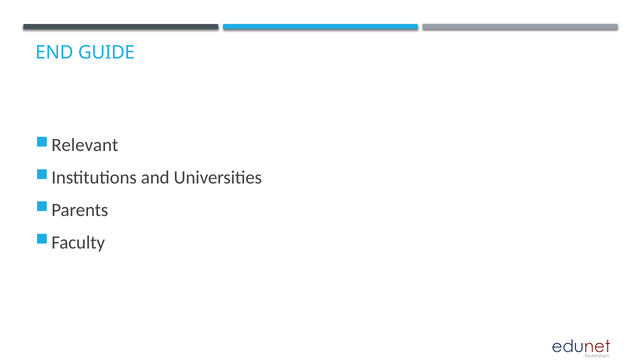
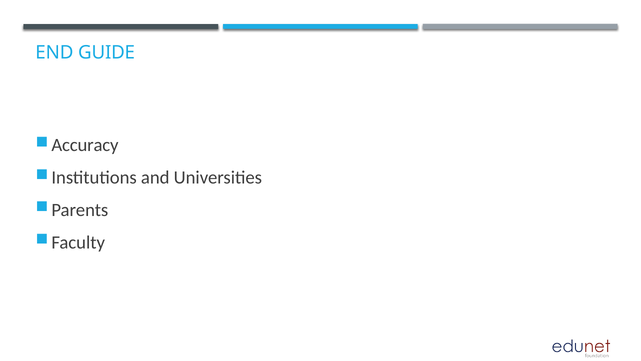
Relevant: Relevant -> Accuracy (85, 145)
